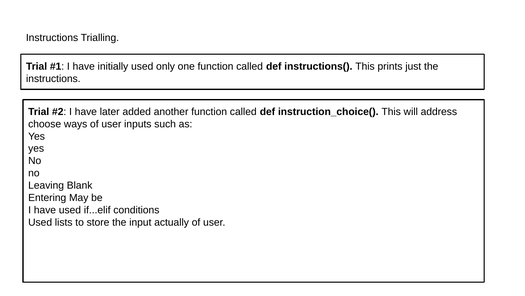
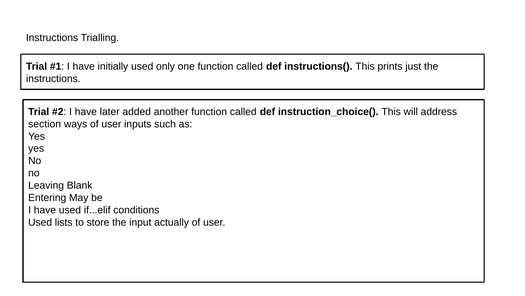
choose: choose -> section (45, 124)
